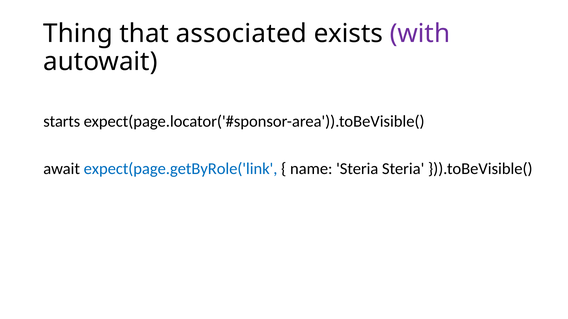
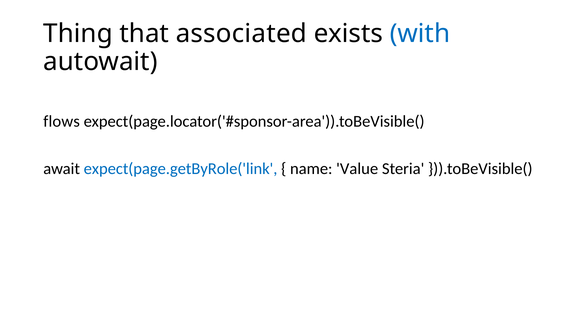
with colour: purple -> blue (420, 34)
starts: starts -> flows (62, 122)
name Steria: Steria -> Value (357, 169)
